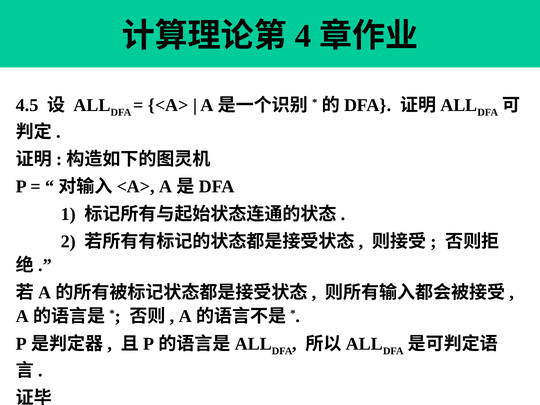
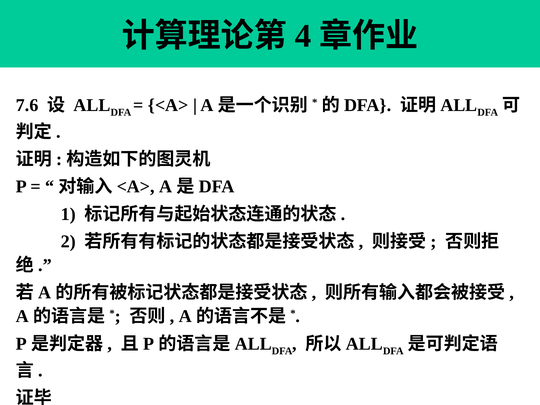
4.5: 4.5 -> 7.6 (27, 105)
